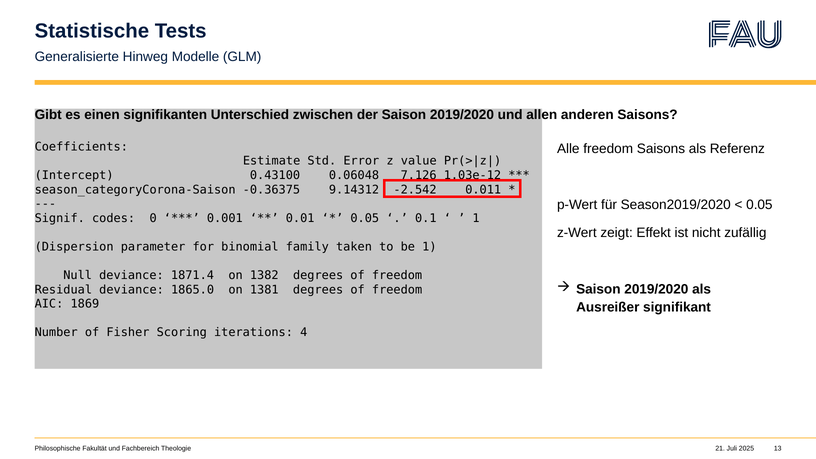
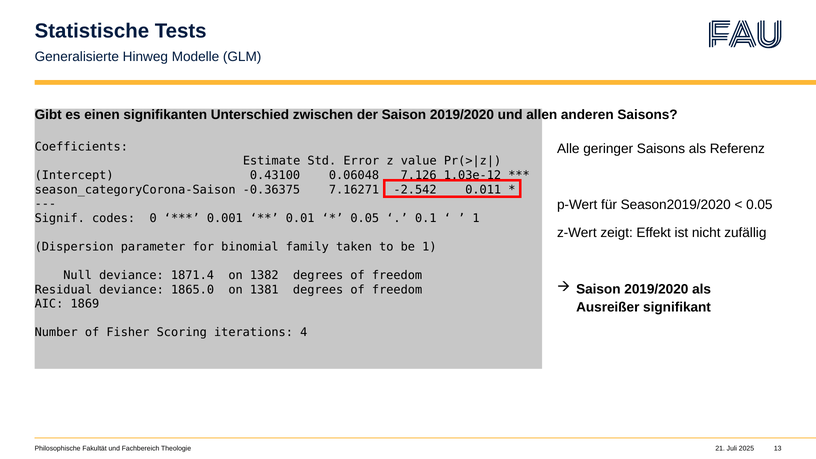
Alle freedom: freedom -> geringer (608, 149)
9.14312: 9.14312 -> 7.16271 (354, 190)
